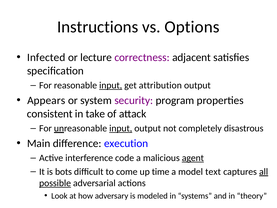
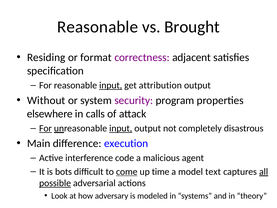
Instructions: Instructions -> Reasonable (98, 27)
Options: Options -> Brought (192, 27)
Infected: Infected -> Residing (46, 57)
lecture: lecture -> format (96, 57)
Appears: Appears -> Without (46, 100)
consistent: consistent -> elsewhere (50, 114)
take: take -> calls (95, 114)
For underline: none -> present (45, 128)
agent underline: present -> none (193, 158)
come underline: none -> present (127, 171)
